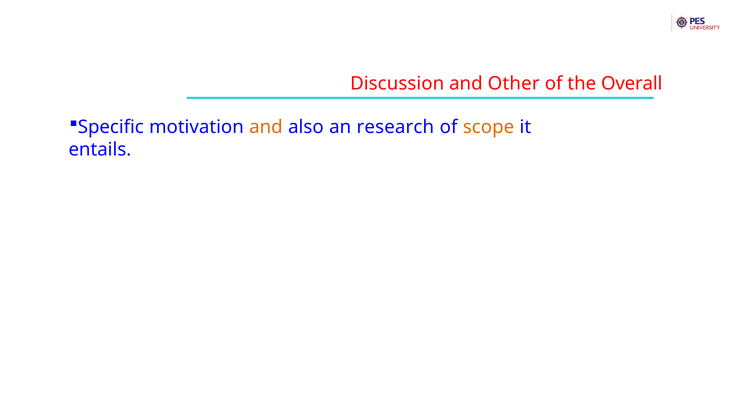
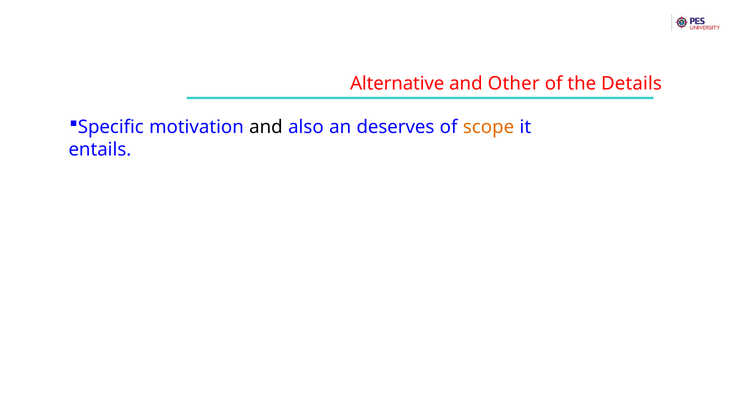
Discussion: Discussion -> Alternative (397, 84)
Overall: Overall -> Details (632, 84)
and colour: orange -> black (266, 127)
research: research -> deserves (395, 127)
